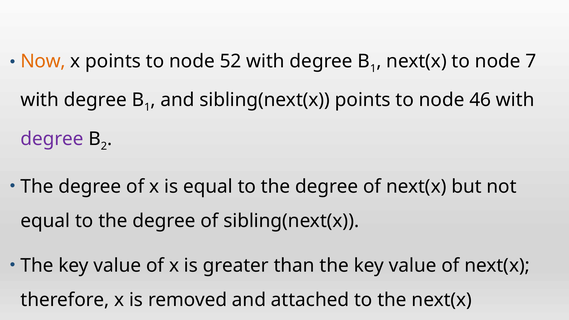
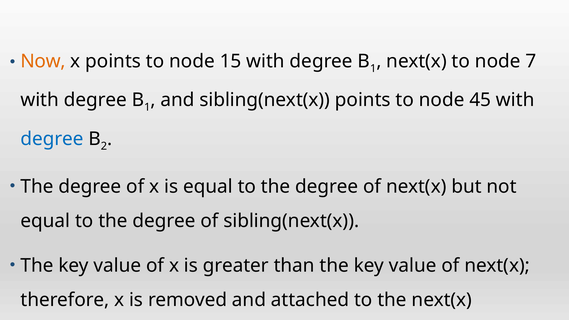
52: 52 -> 15 (231, 61)
46: 46 -> 45 (480, 100)
degree colour: purple -> blue (52, 139)
